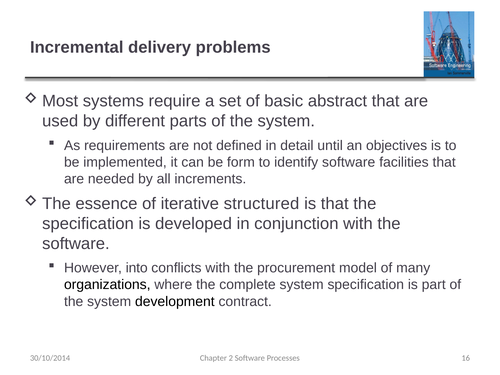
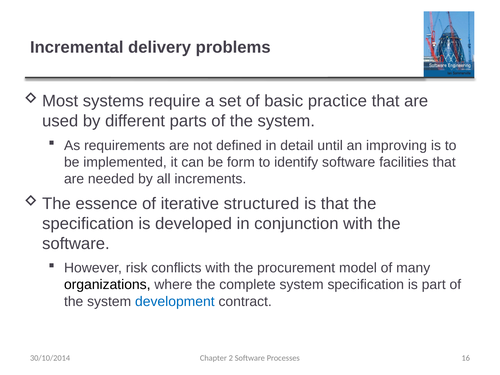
abstract: abstract -> practice (337, 101)
objectives: objectives -> improving (397, 146)
into: into -> risk (137, 268)
development colour: black -> blue (175, 301)
